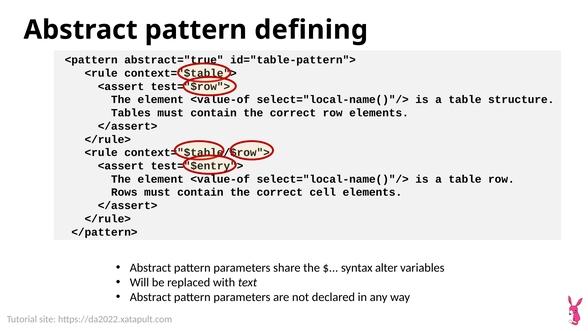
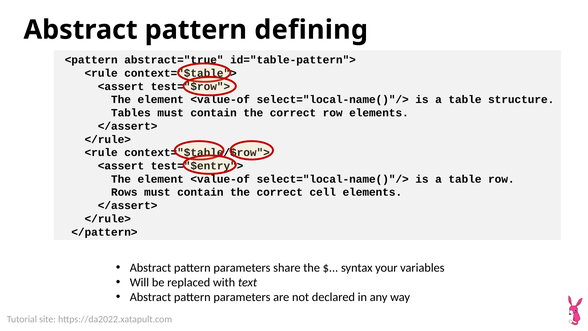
alter: alter -> your (386, 267)
